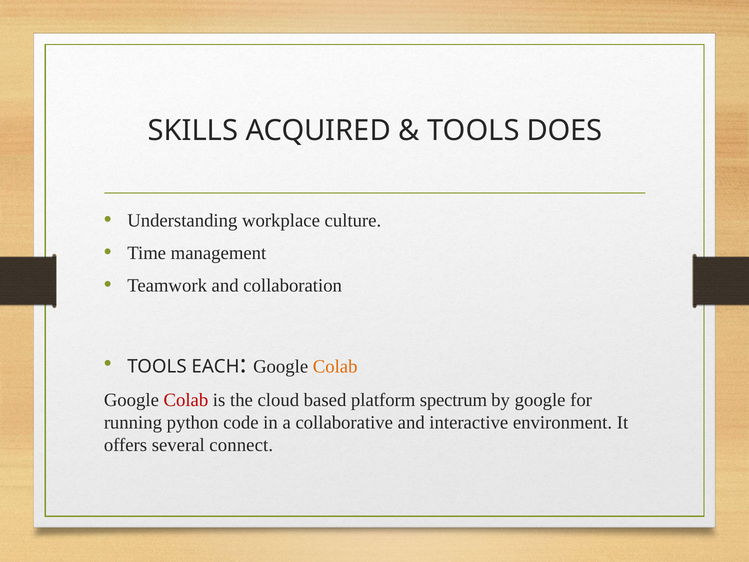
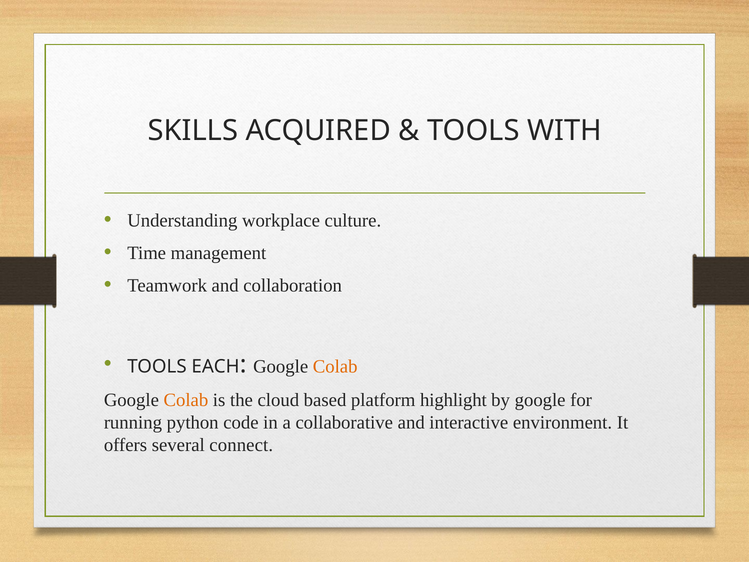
DOES: DOES -> WITH (564, 130)
Colab colour: red -> orange (186, 400)
spectrum: spectrum -> highlight (453, 400)
